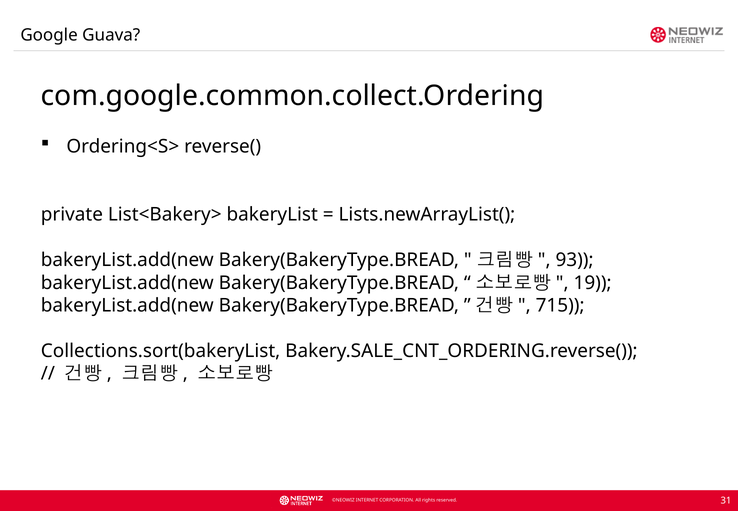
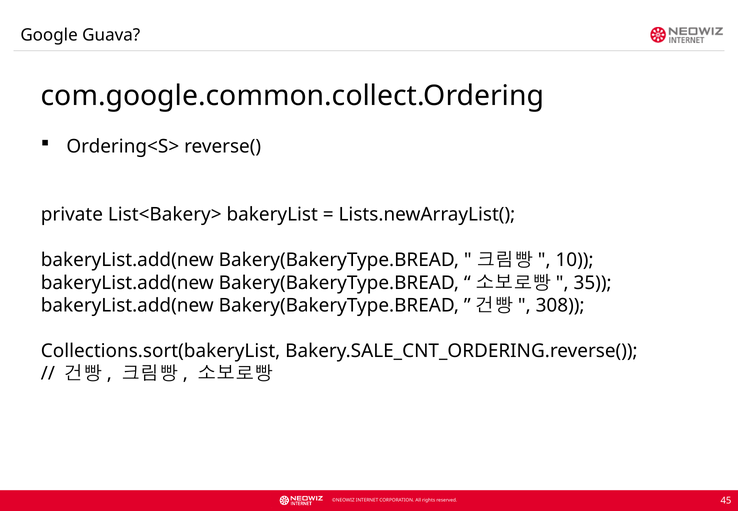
93: 93 -> 10 (575, 260)
19: 19 -> 35 (593, 283)
715: 715 -> 308 (560, 306)
31: 31 -> 45 (726, 500)
